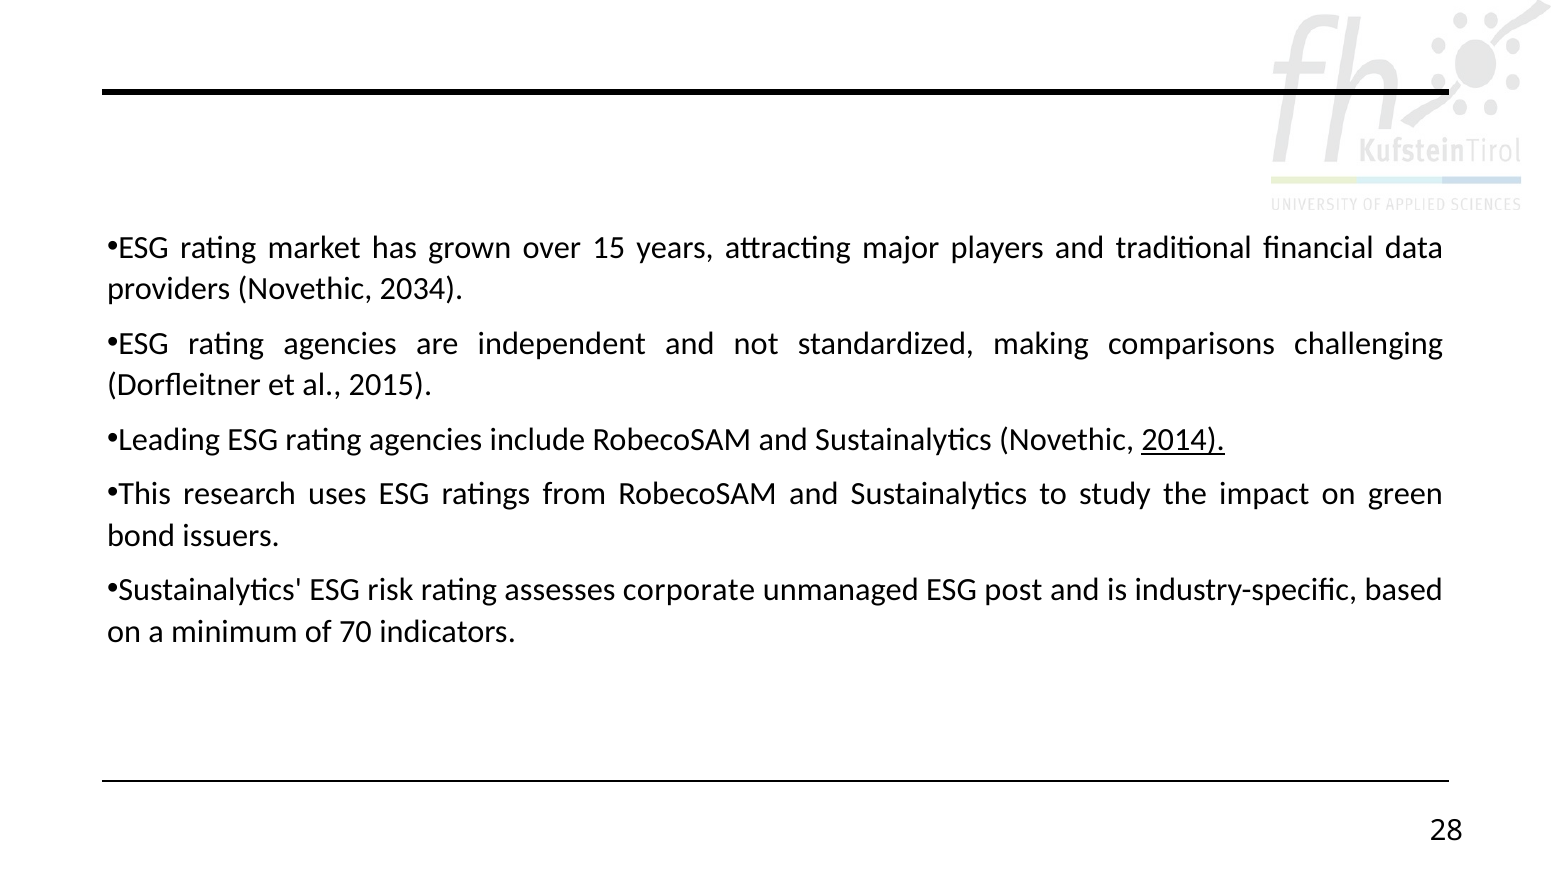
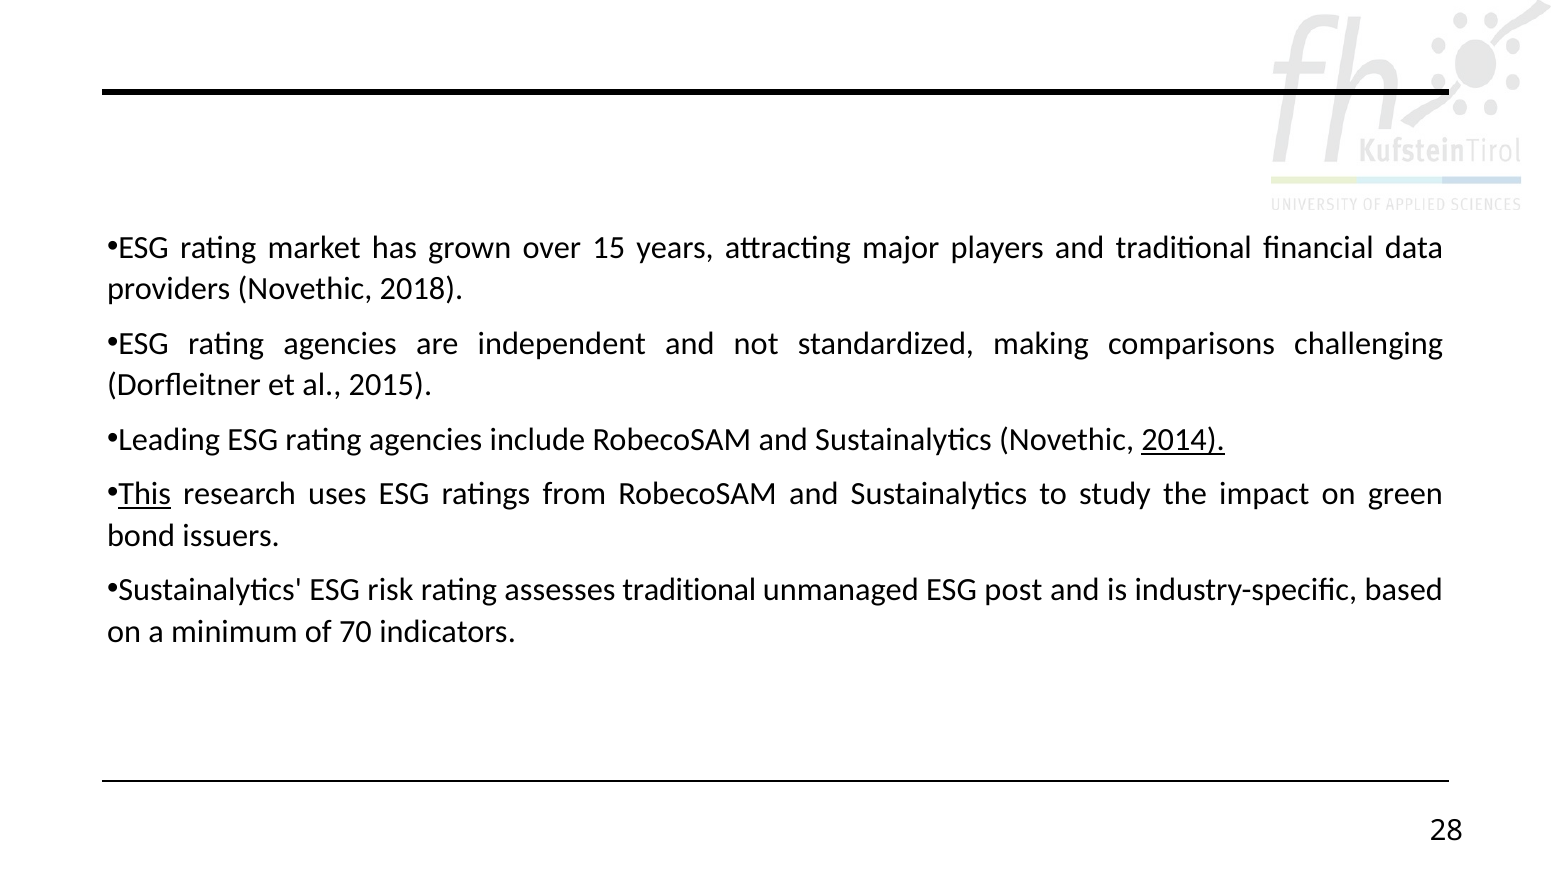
2034: 2034 -> 2018 (421, 289)
This underline: none -> present (145, 494)
assesses corporate: corporate -> traditional (689, 590)
